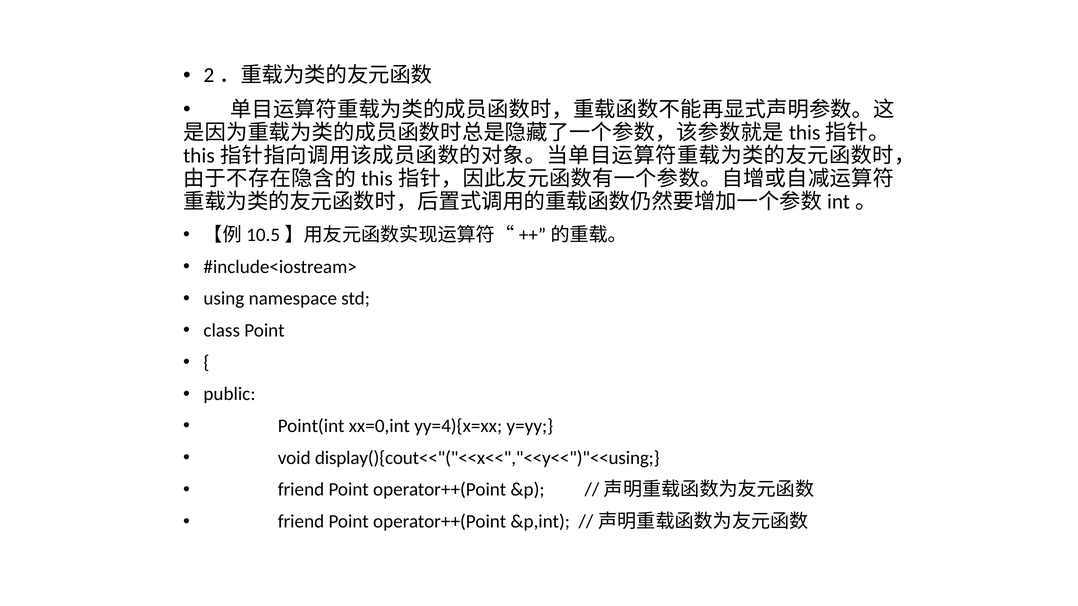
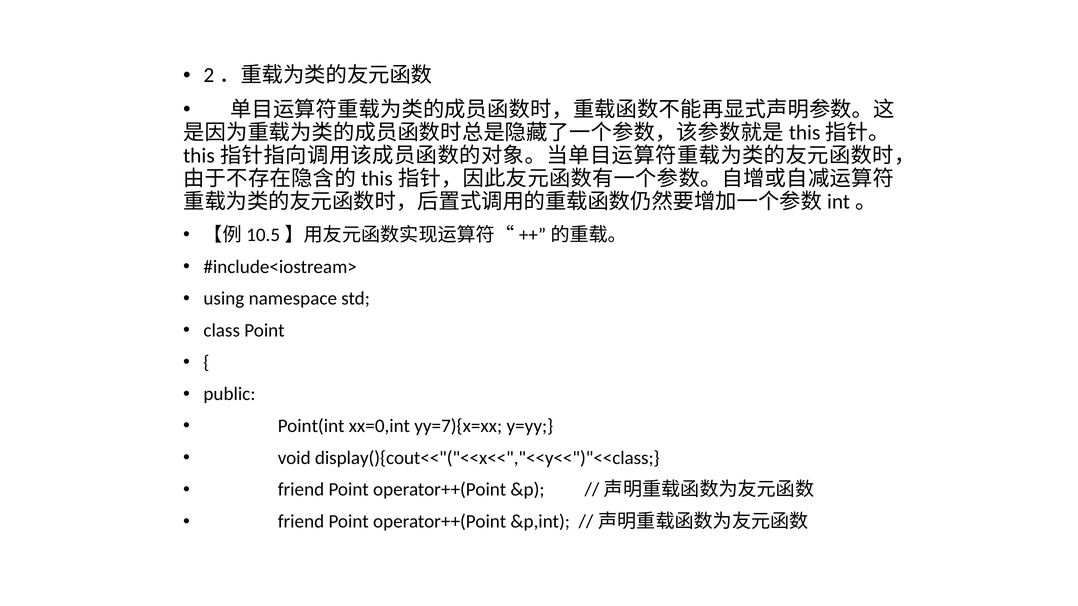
yy=4){x=xx: yy=4){x=xx -> yy=7){x=xx (458, 426)
display(){cout<<"("<<x<<","<<y<<")"<<using: display(){cout<<"("<<x<<","<<y<<")"<<using -> display(){cout<<"("<<x<<","<<y<<")"<<class (487, 458)
